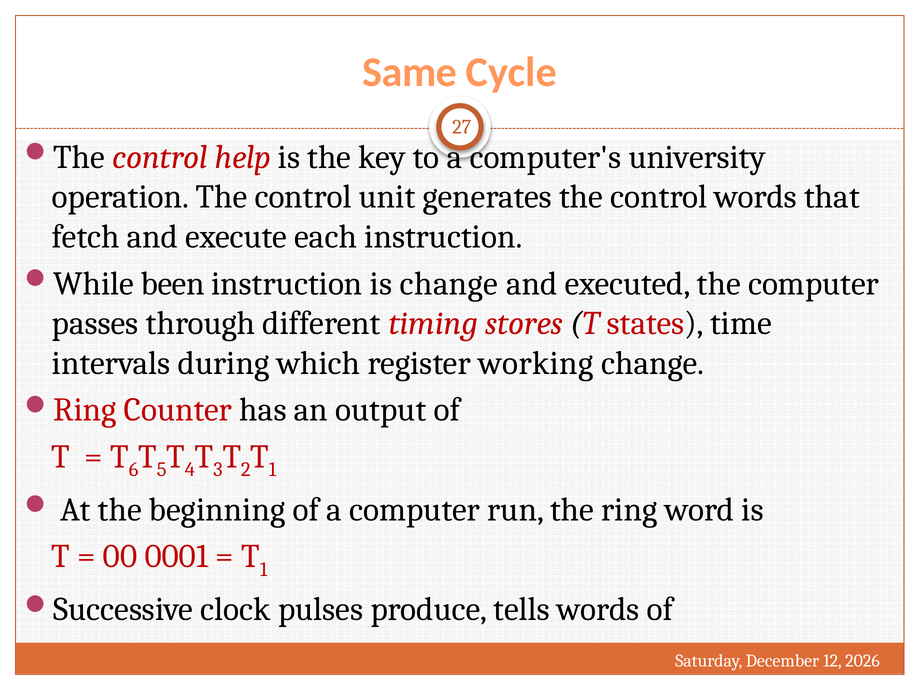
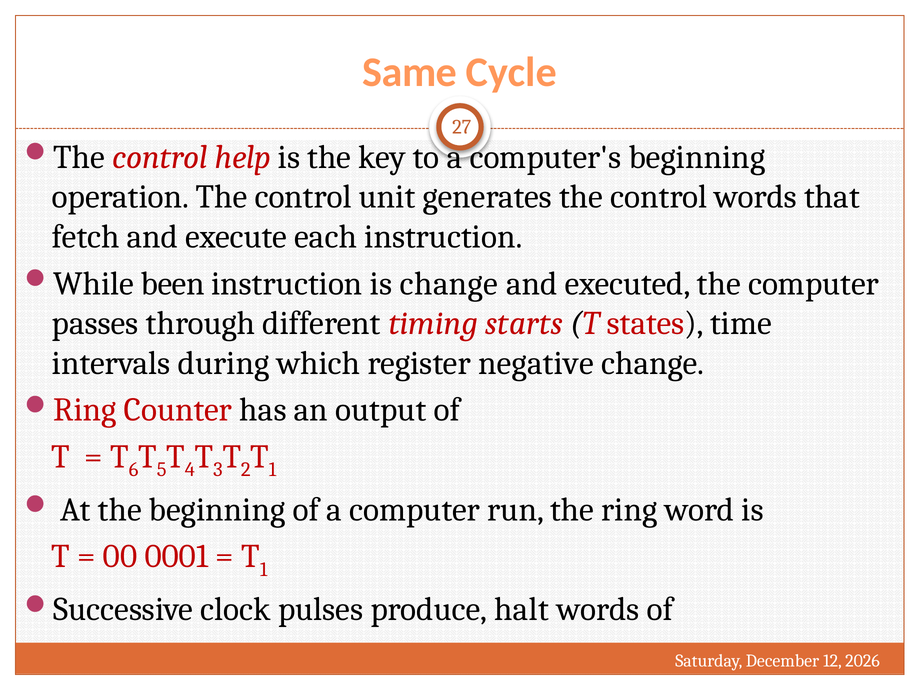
computer's university: university -> beginning (697, 157)
stores: stores -> starts (524, 323)
working: working -> negative (536, 363)
tells: tells -> halt (521, 609)
